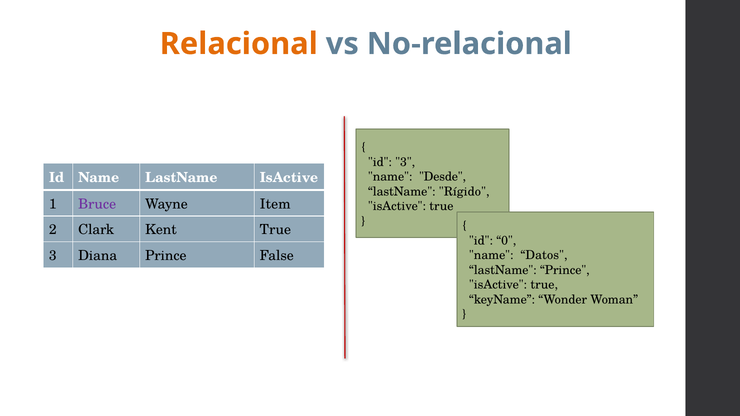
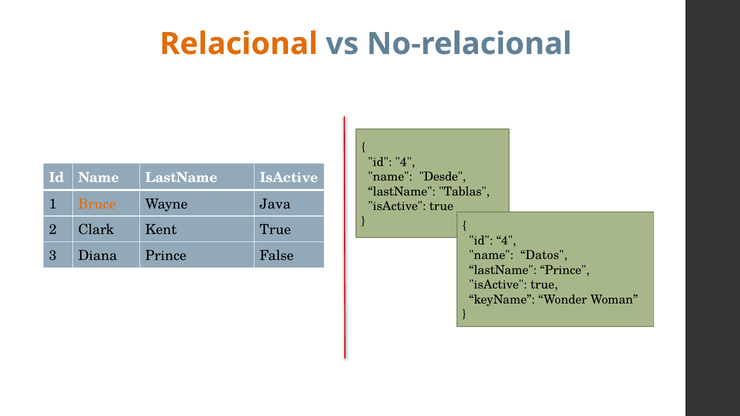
3: 3 -> 4 (405, 162)
Rígido: Rígido -> Tablas (464, 192)
Bruce colour: purple -> orange (97, 204)
Item: Item -> Java (275, 204)
0: 0 -> 4 (506, 241)
